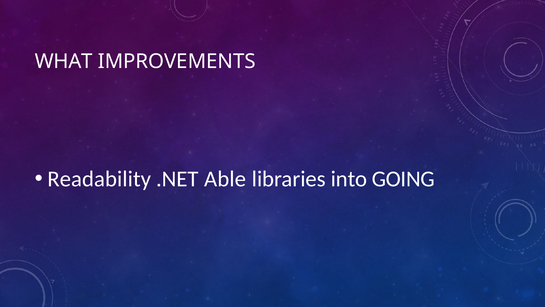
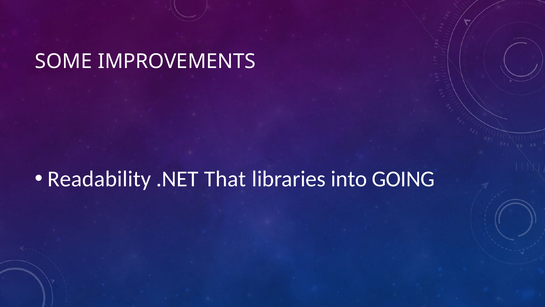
WHAT: WHAT -> SOME (64, 61)
Able: Able -> That (225, 179)
